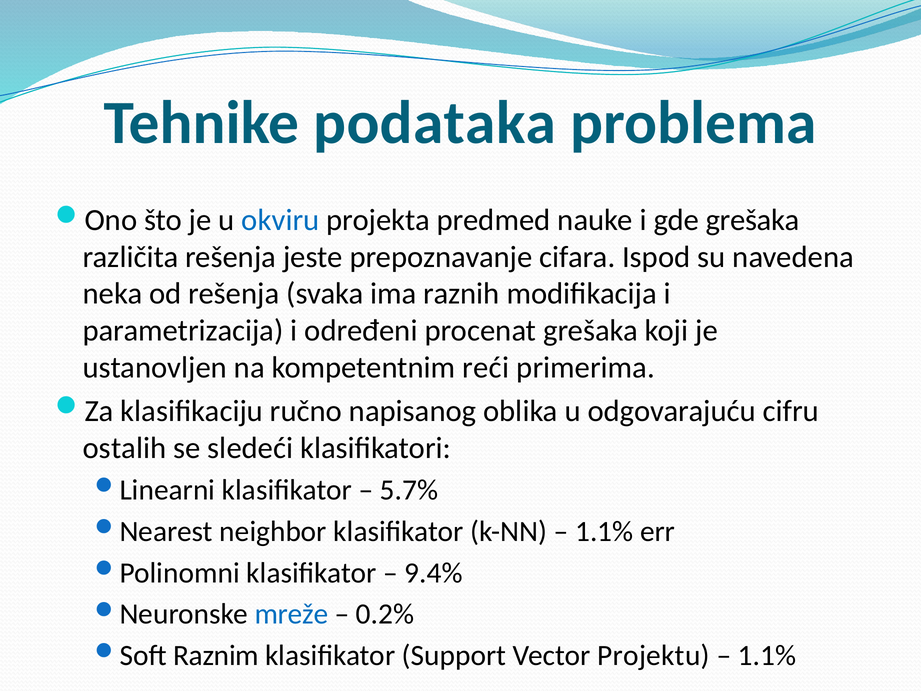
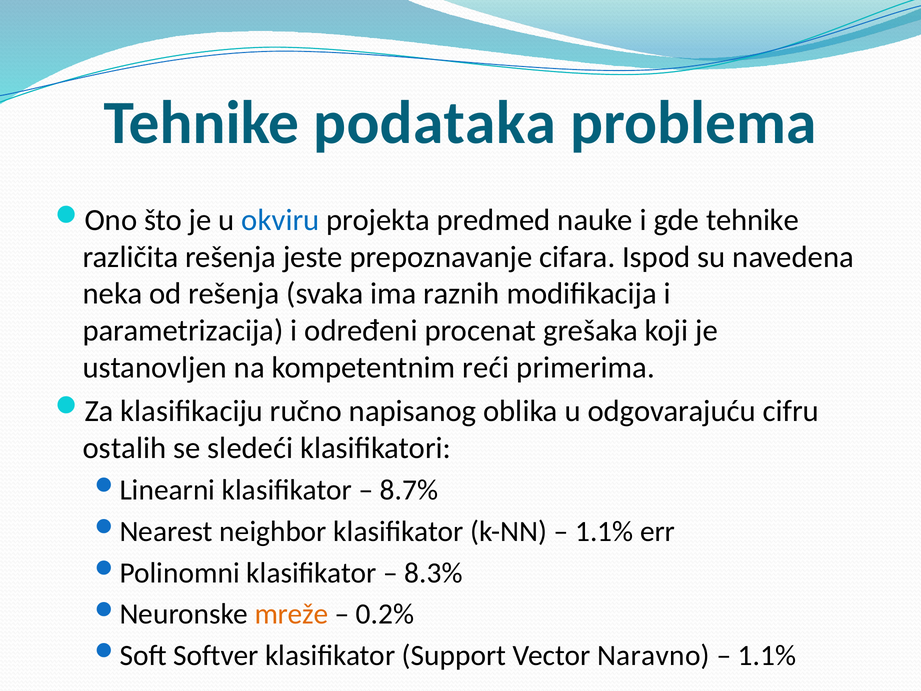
gde grešaka: grešaka -> tehnike (753, 220)
5.7%: 5.7% -> 8.7% (409, 490)
9.4%: 9.4% -> 8.3% (434, 573)
mreže colour: blue -> orange (291, 614)
Raznim: Raznim -> Softver (216, 655)
Projektu: Projektu -> Naravno (653, 655)
